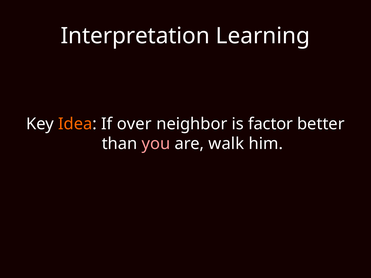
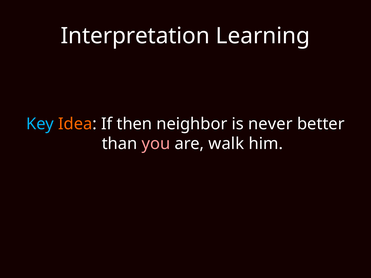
Key colour: white -> light blue (40, 124)
over: over -> then (134, 124)
factor: factor -> never (270, 124)
